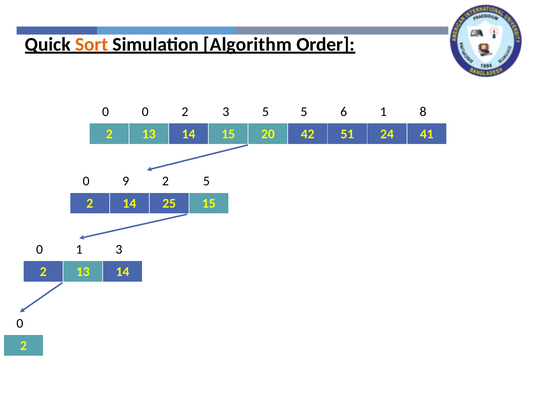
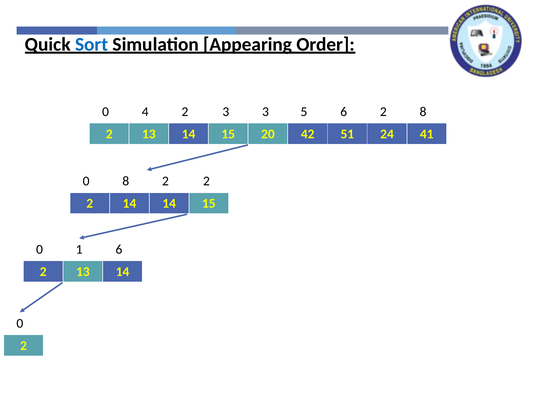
Sort colour: orange -> blue (92, 44)
Algorithm: Algorithm -> Appearing (248, 44)
0 0: 0 -> 4 (145, 112)
3 5: 5 -> 3 (266, 112)
5 6 1: 1 -> 2 (383, 112)
0 9: 9 -> 8 (126, 181)
5: 5 -> 2 (206, 181)
14 25: 25 -> 14 (169, 204)
1 3: 3 -> 6 (119, 249)
